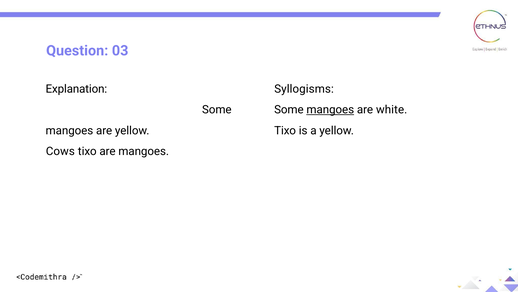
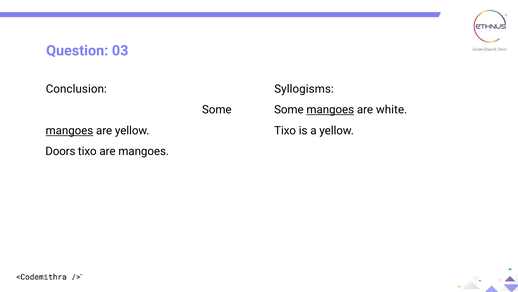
Explanation: Explanation -> Conclusion (76, 89)
mangoes underline: none -> present (69, 130)
Cows: Cows -> Doors (60, 151)
